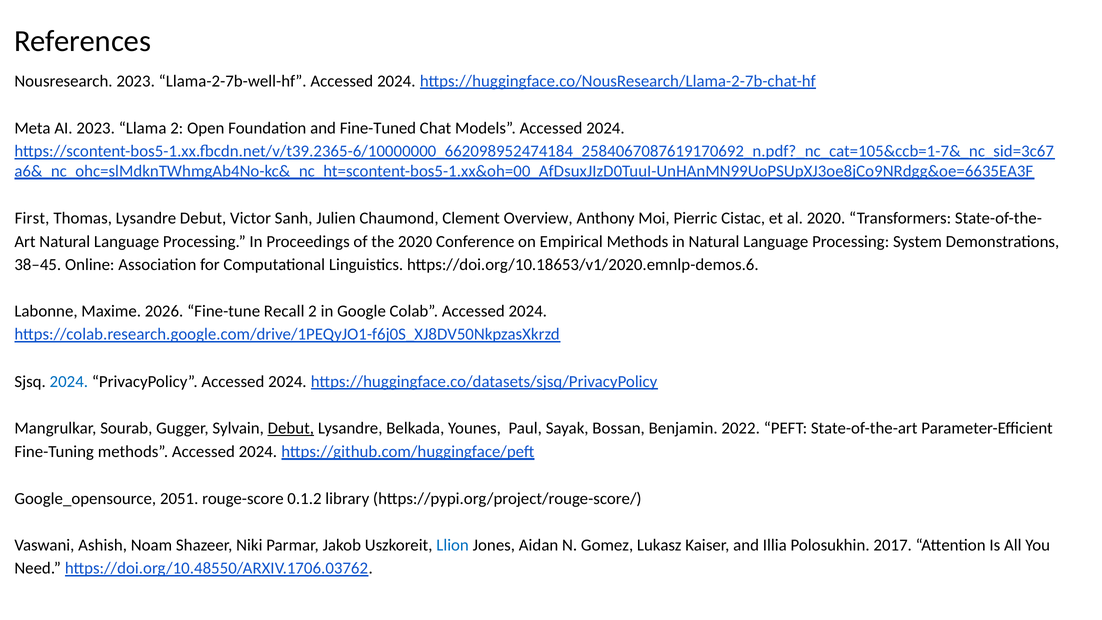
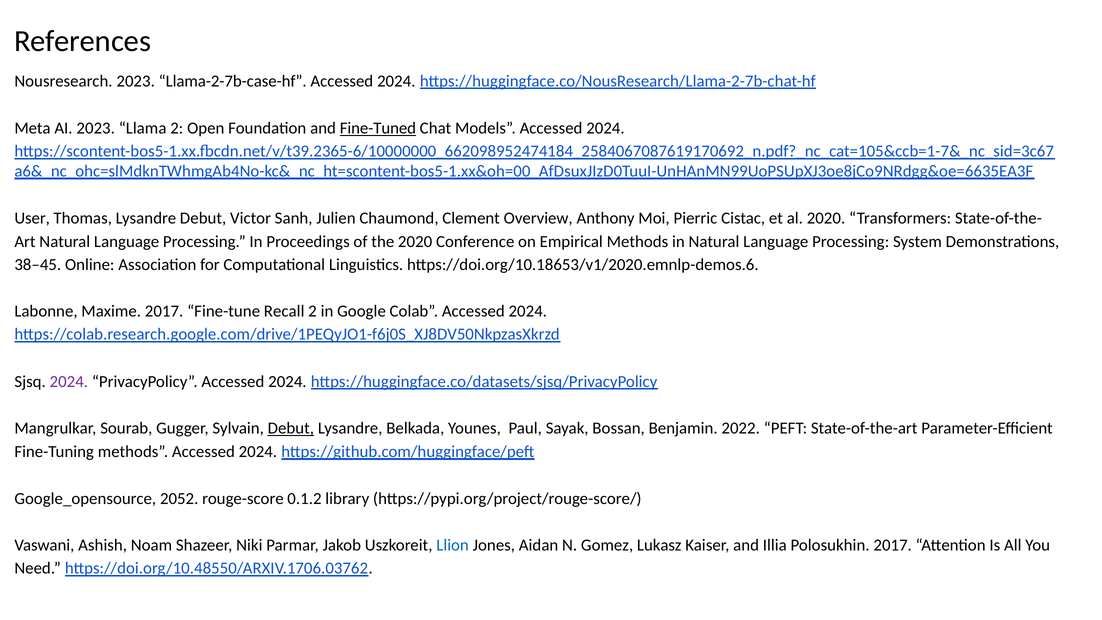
Llama-2-7b-well-hf: Llama-2-7b-well-hf -> Llama-2-7b-case-hf (233, 81)
Fine-Tuned underline: none -> present (378, 128)
First: First -> User (32, 218)
Maxime 2026: 2026 -> 2017 (164, 311)
2024 colour: blue -> purple (69, 381)
2051: 2051 -> 2052 (179, 499)
